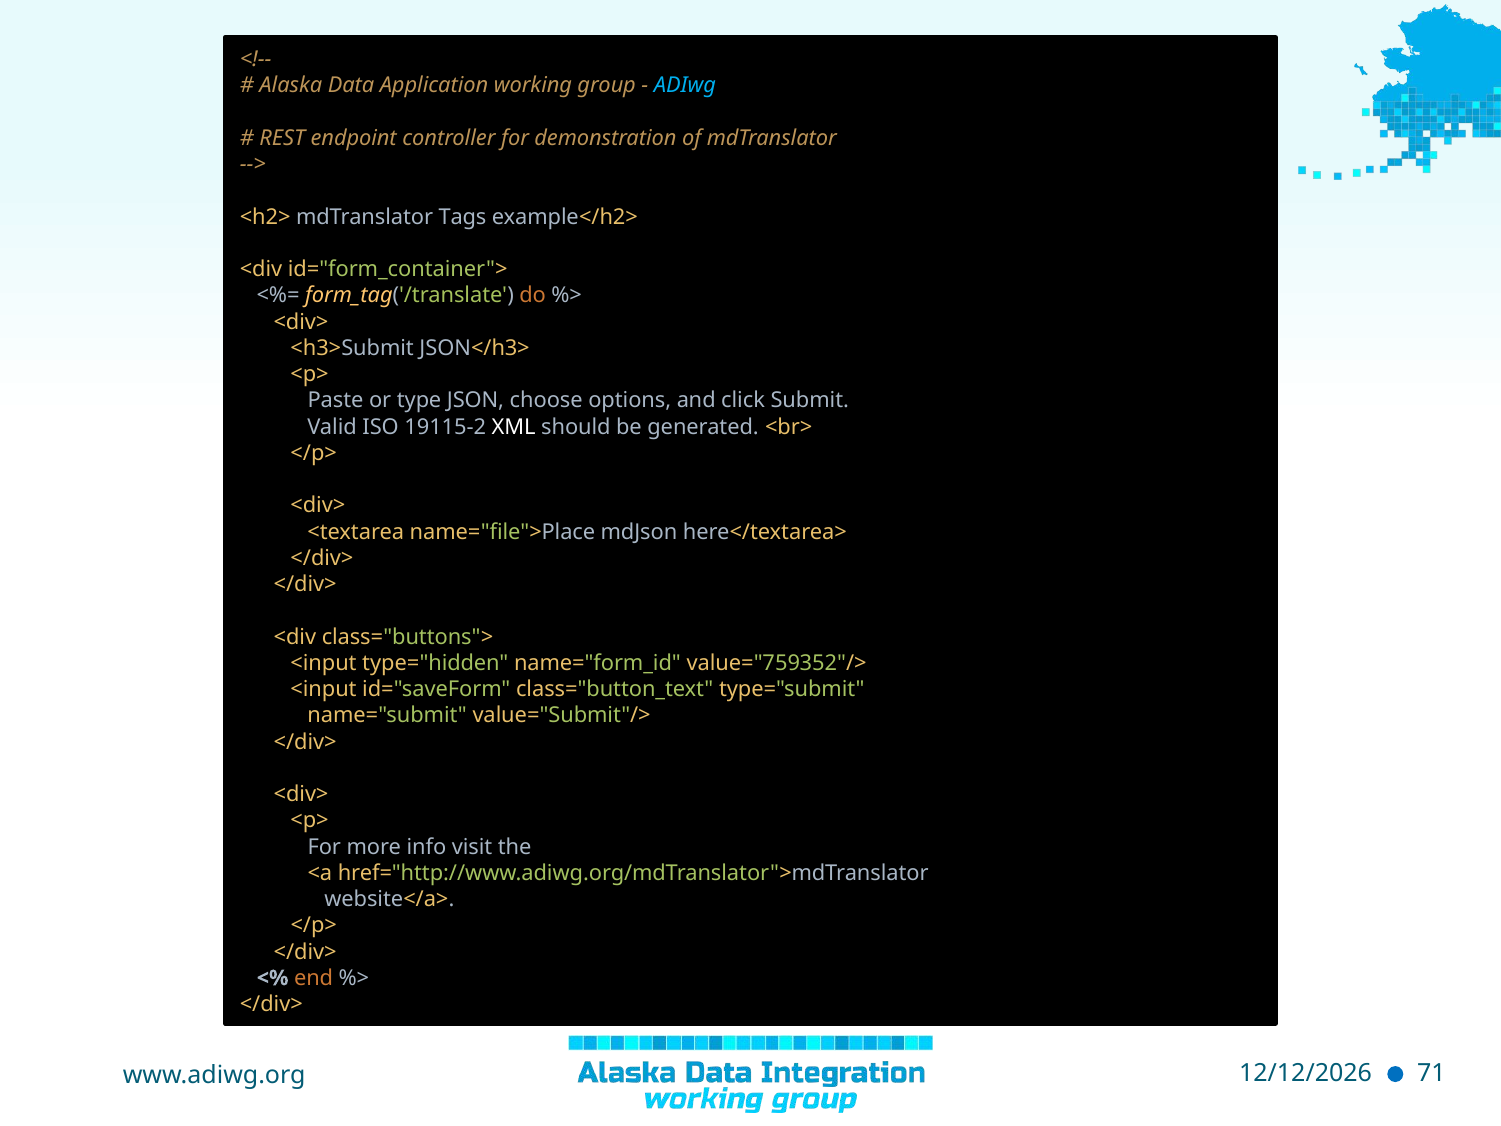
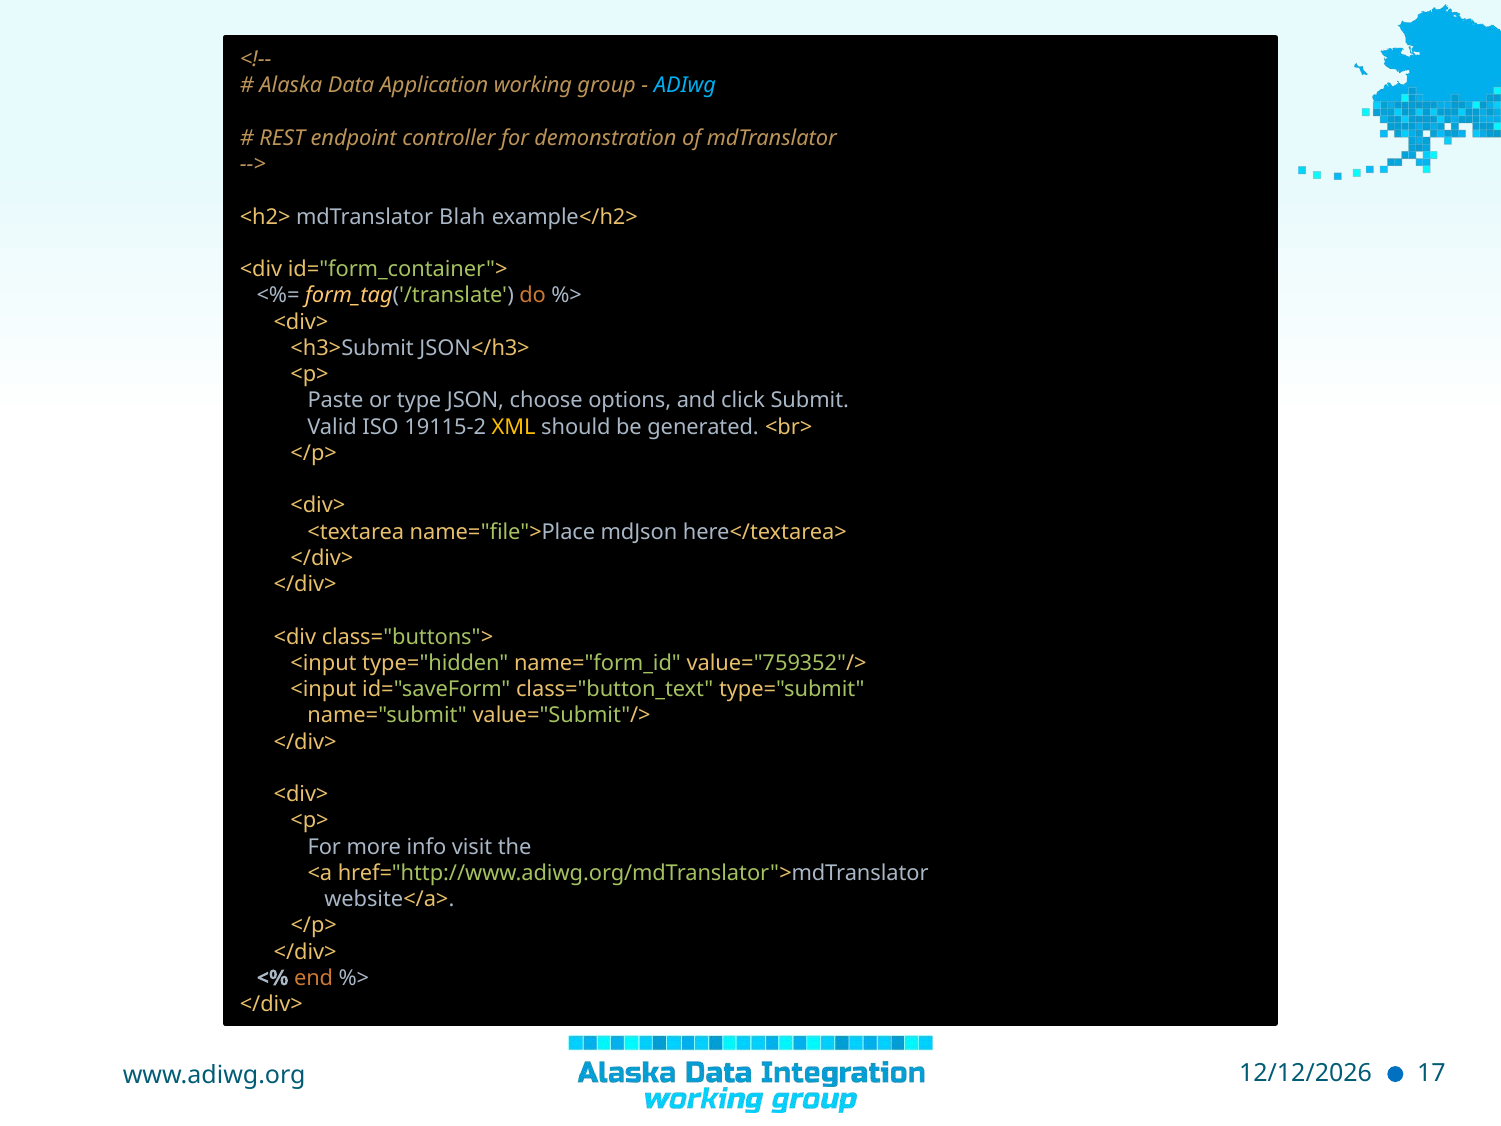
Tags: Tags -> Blah (462, 217)
XML colour: white -> yellow (514, 427)
71: 71 -> 17 (1431, 1073)
